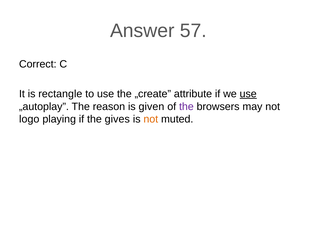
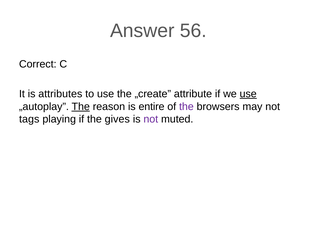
57: 57 -> 56 (193, 31)
rectangle: rectangle -> attributes (60, 94)
The underline: none -> present (81, 106)
given: given -> entire (152, 106)
logo: logo -> tags (29, 119)
not colour: orange -> purple (151, 119)
